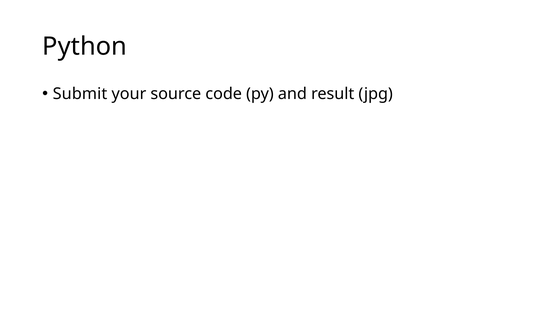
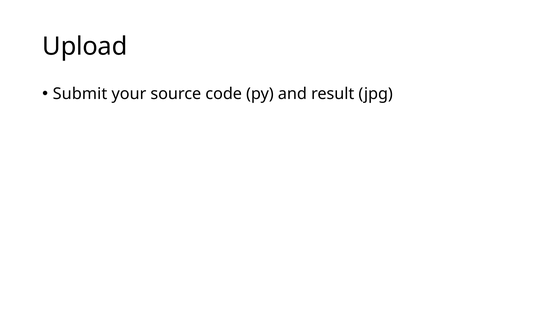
Python: Python -> Upload (85, 47)
